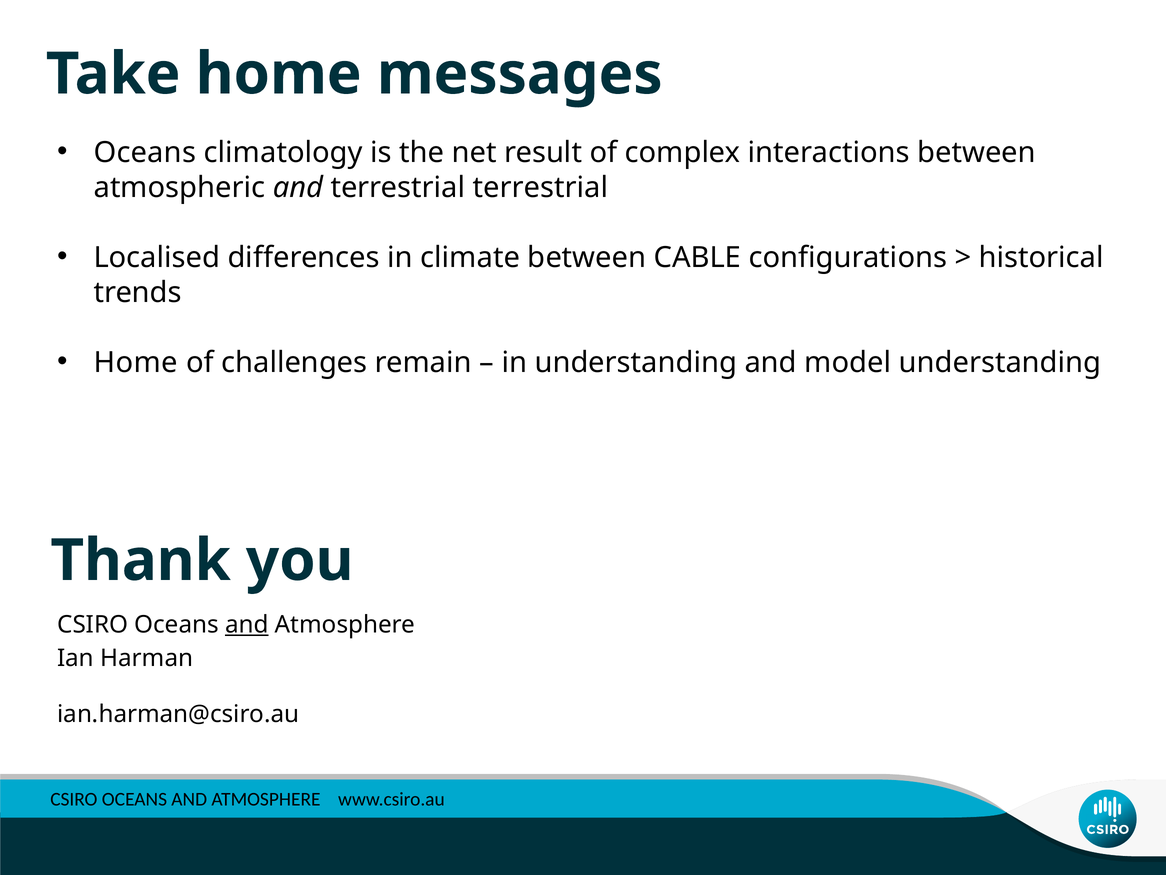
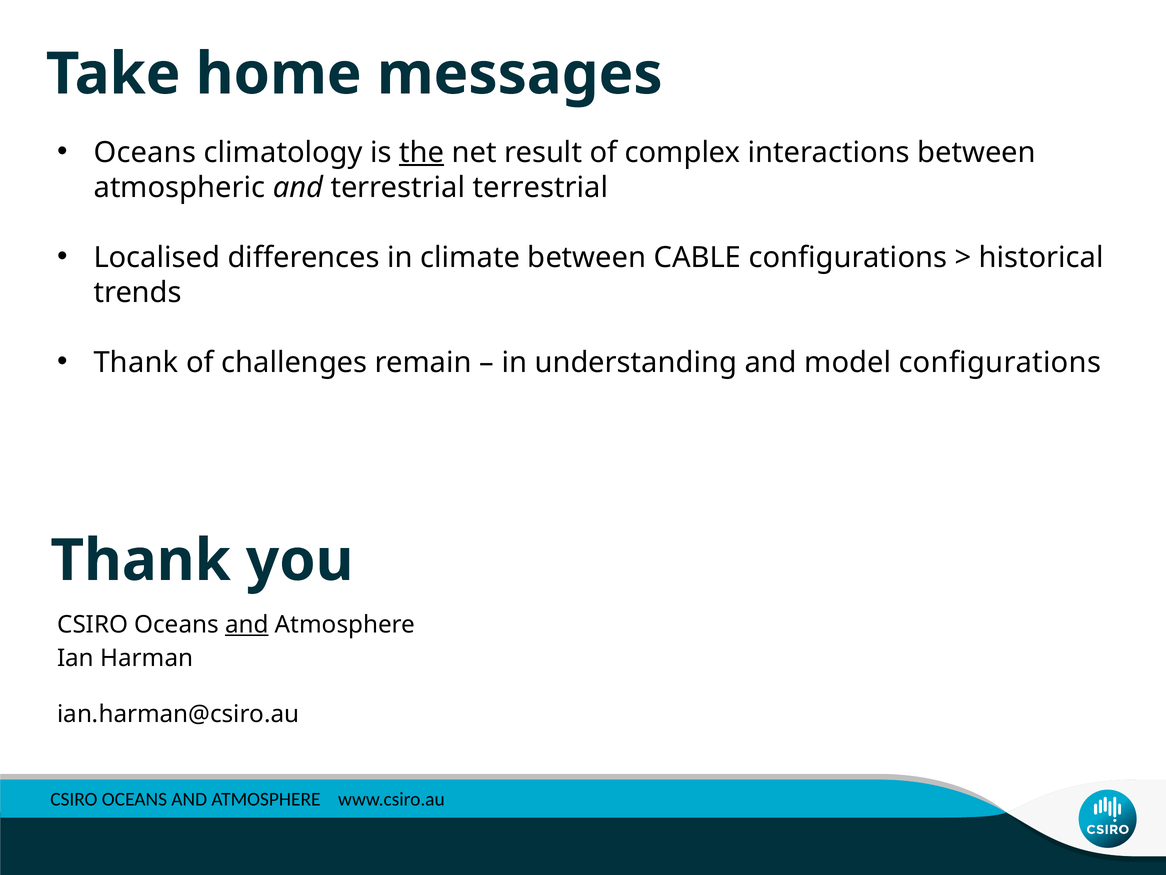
the underline: none -> present (422, 152)
Home: Home -> Thank (136, 362)
model understanding: understanding -> configurations (1000, 362)
